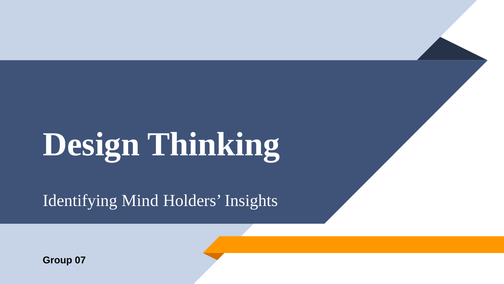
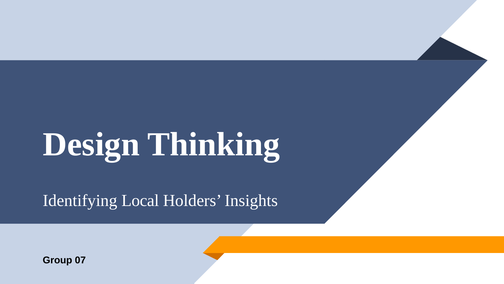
Mind: Mind -> Local (140, 200)
